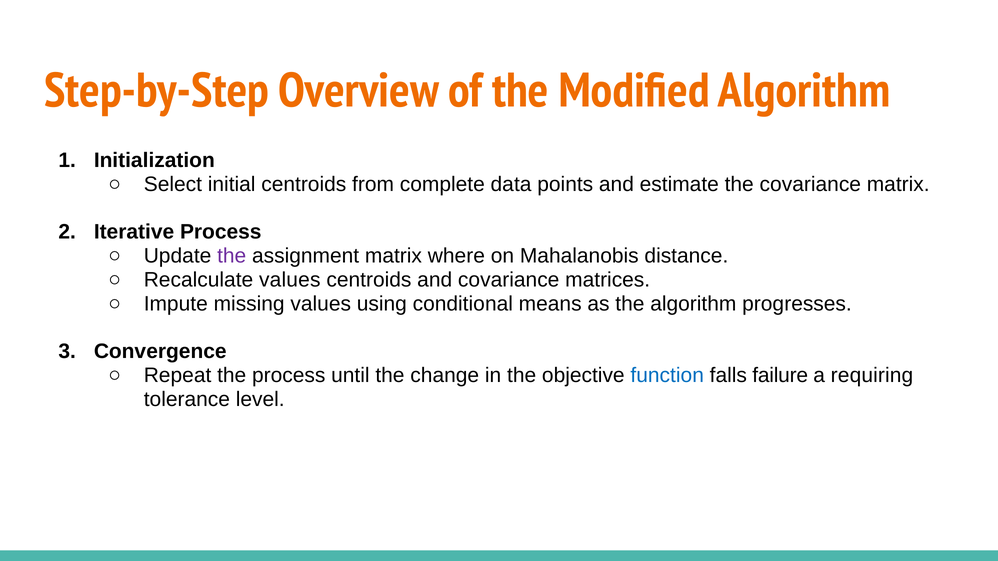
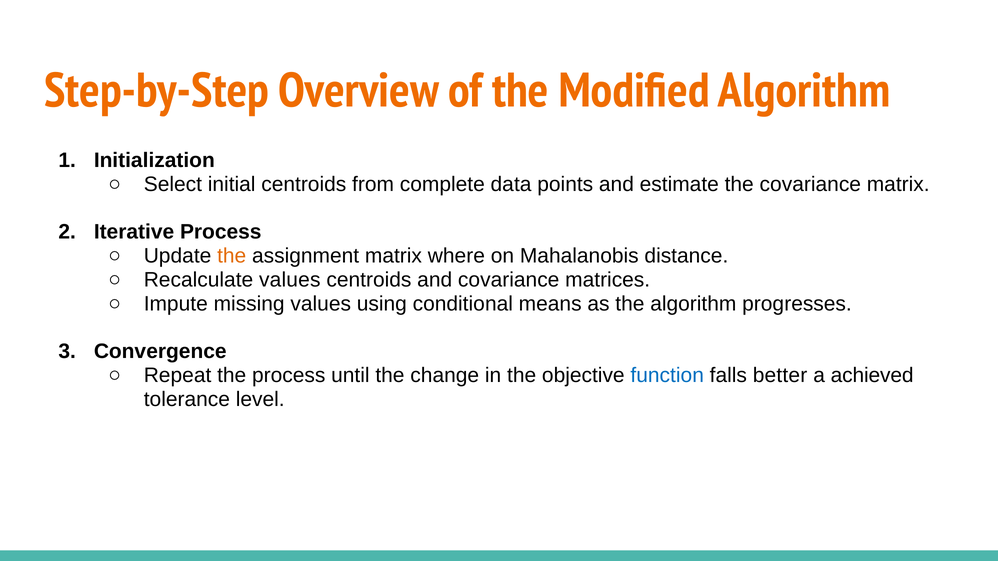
the colour: purple -> orange (232, 256)
failure: failure -> better (780, 376)
requiring: requiring -> achieved (872, 376)
